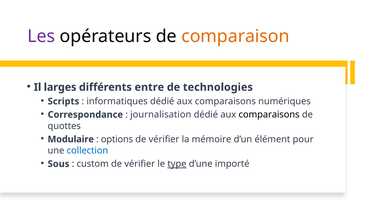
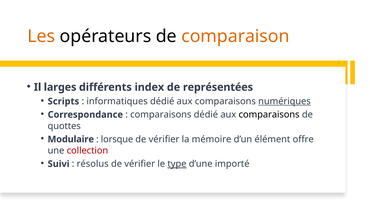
Les colour: purple -> orange (41, 36)
entre: entre -> index (149, 87)
technologies: technologies -> représentées (218, 87)
numériques underline: none -> present (284, 101)
journalisation: journalisation -> comparaisons (161, 115)
options: options -> lorsque (117, 139)
pour: pour -> offre (303, 139)
collection colour: blue -> red (87, 151)
Sous: Sous -> Suivi (59, 164)
custom: custom -> résolus (93, 164)
